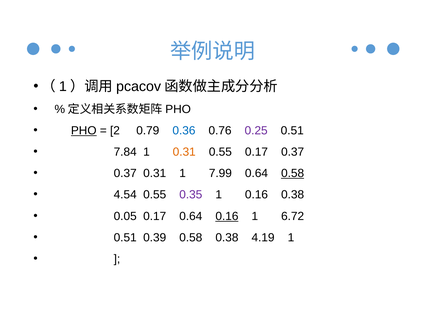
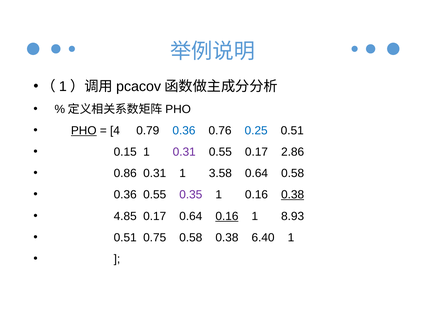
2: 2 -> 4 (115, 131)
0.25 colour: purple -> blue (256, 131)
7.84: 7.84 -> 0.15 (125, 152)
0.31 colour: orange -> purple (184, 152)
0.17 0.37: 0.37 -> 2.86 (293, 152)
0.37: 0.37 -> 0.86 (125, 174)
7.99: 7.99 -> 3.58 (220, 174)
0.58 underline: present -> none (293, 174)
4.54: 4.54 -> 0.36 (125, 195)
0.38 underline: none -> present (293, 195)
0.05: 0.05 -> 4.85 (125, 217)
6.72: 6.72 -> 8.93 (293, 217)
0.39: 0.39 -> 0.75 (155, 238)
4.19: 4.19 -> 6.40 (263, 238)
